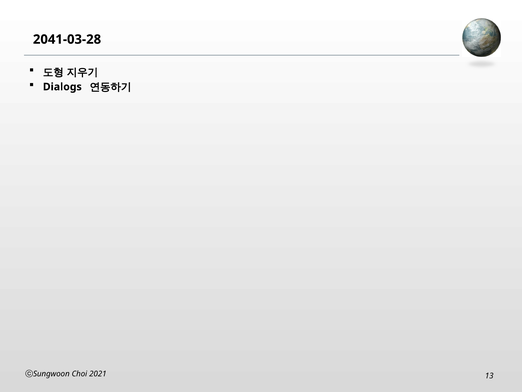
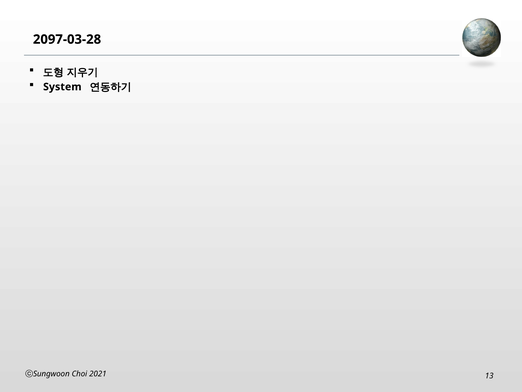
2041-03-28: 2041-03-28 -> 2097-03-28 (67, 39)
Dialogs: Dialogs -> System (62, 87)
